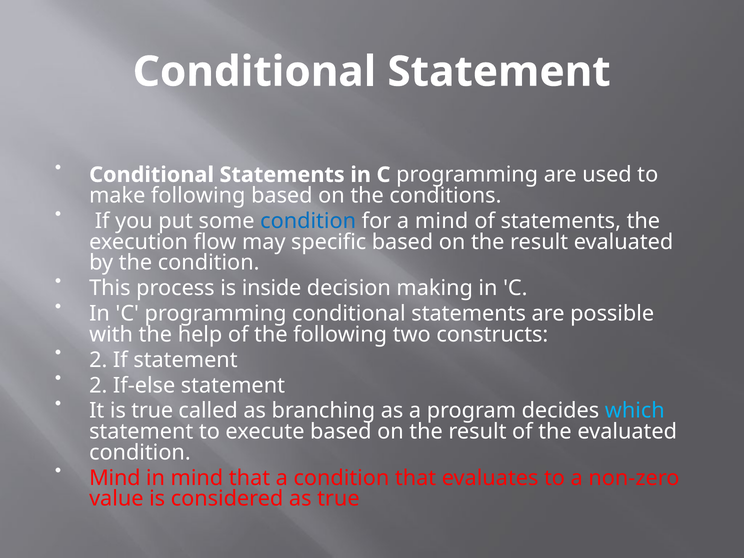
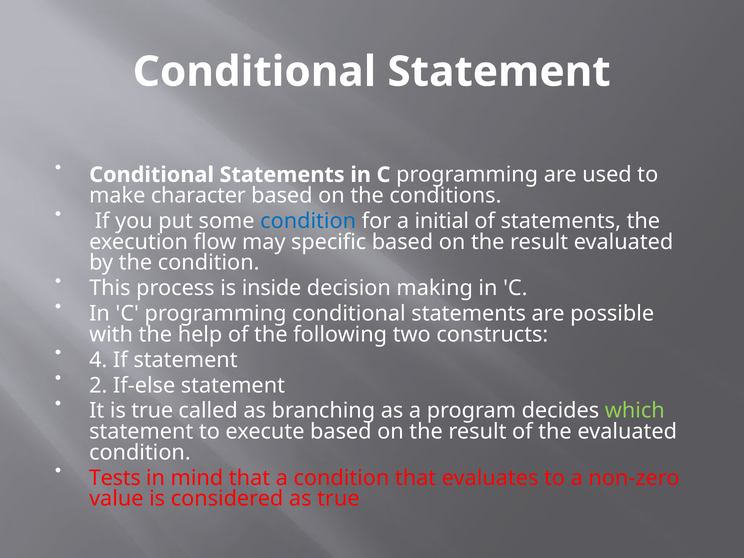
make following: following -> character (198, 196)
a mind: mind -> initial (442, 221)
2: 2 -> 4 (98, 360)
which colour: light blue -> light green (635, 411)
Mind: Mind -> Tests (115, 478)
